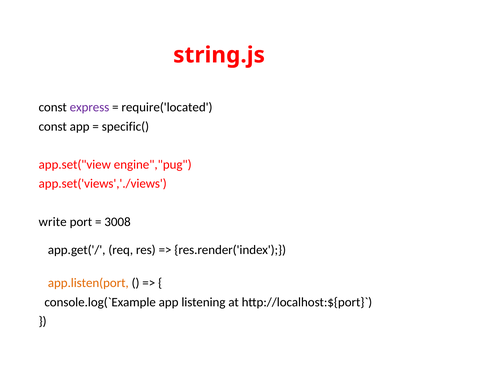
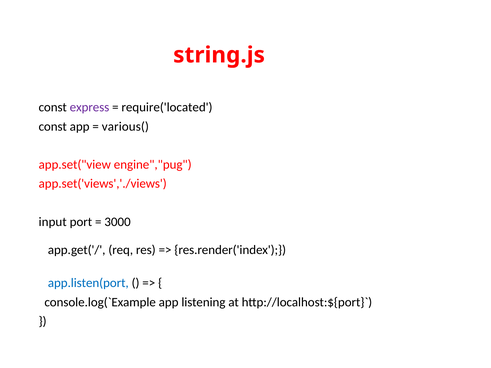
specific(: specific( -> various( (125, 127)
write: write -> input (53, 222)
3008: 3008 -> 3000 (118, 222)
app.listen(port colour: orange -> blue (88, 283)
